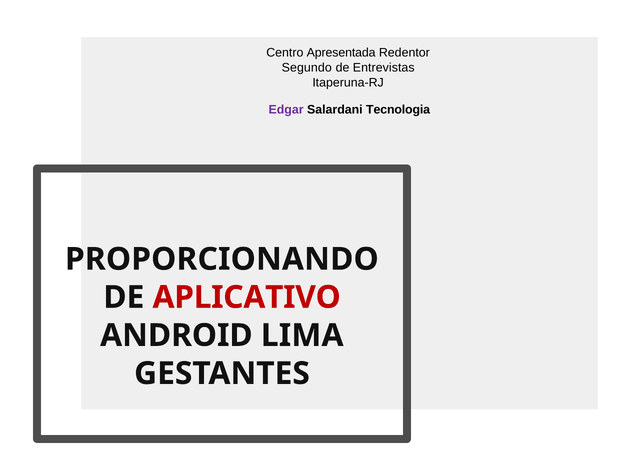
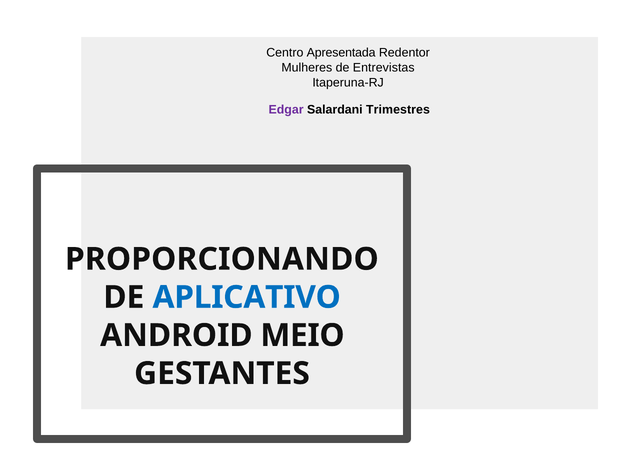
Segundo: Segundo -> Mulheres (307, 68)
Tecnologia: Tecnologia -> Trimestres (398, 110)
APLICATIVO colour: red -> blue (247, 297)
LIMA: LIMA -> MEIO (302, 336)
